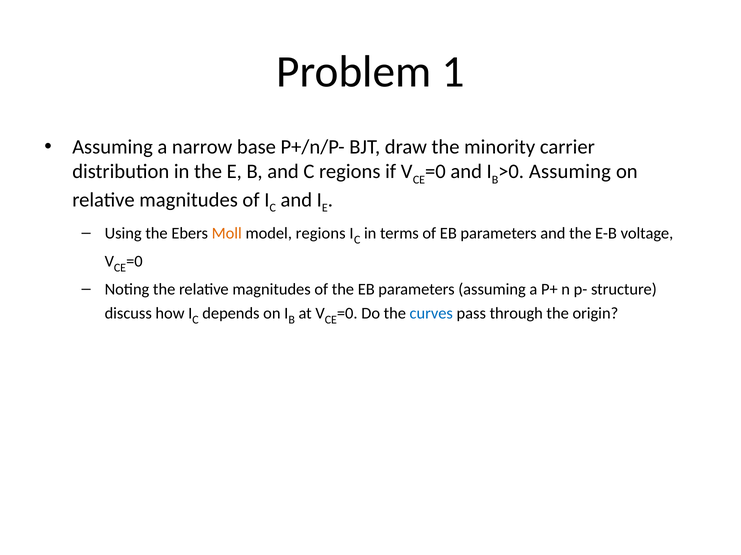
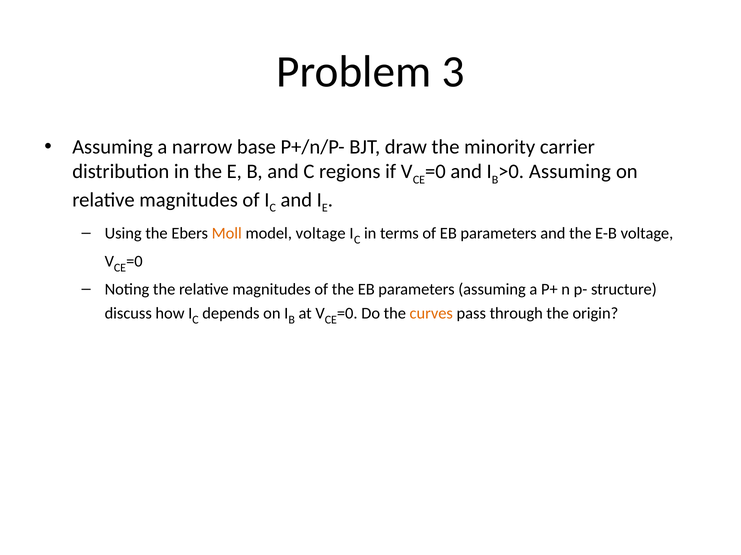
1: 1 -> 3 (453, 72)
model regions: regions -> voltage (321, 234)
curves colour: blue -> orange (431, 314)
